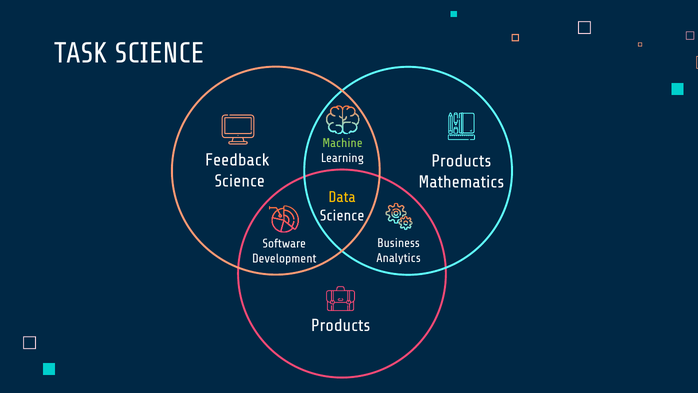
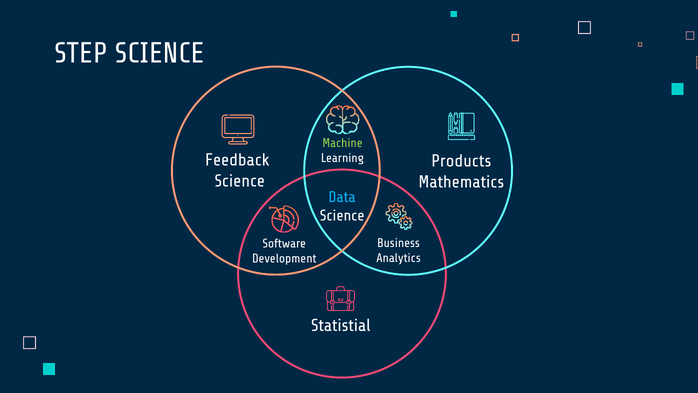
TASK: TASK -> STEP (81, 53)
Data colour: yellow -> light blue (342, 197)
Products: Products -> Statistial (341, 325)
